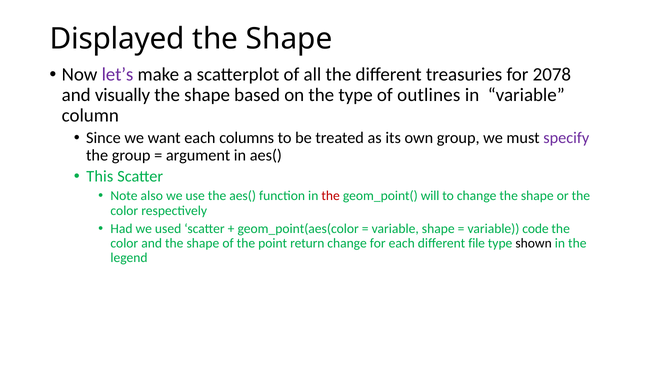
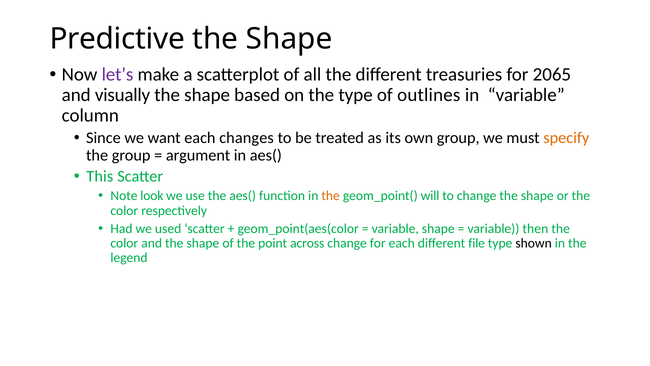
Displayed: Displayed -> Predictive (117, 39)
2078: 2078 -> 2065 (552, 74)
columns: columns -> changes (247, 138)
specify colour: purple -> orange (566, 138)
also: also -> look (152, 196)
the colour: red -> orange (331, 196)
code: code -> then (535, 228)
return: return -> across (307, 243)
